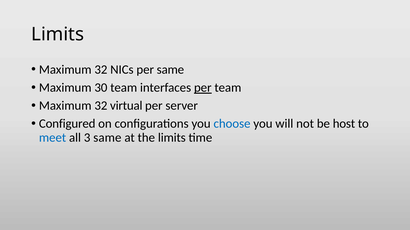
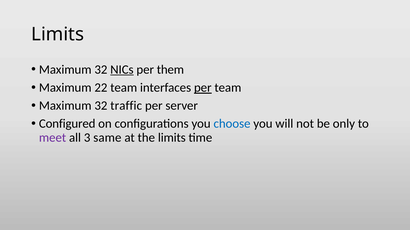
NICs underline: none -> present (122, 70)
per same: same -> them (170, 70)
30: 30 -> 22 (101, 88)
virtual: virtual -> traffic (126, 106)
host: host -> only (344, 124)
meet colour: blue -> purple (53, 138)
